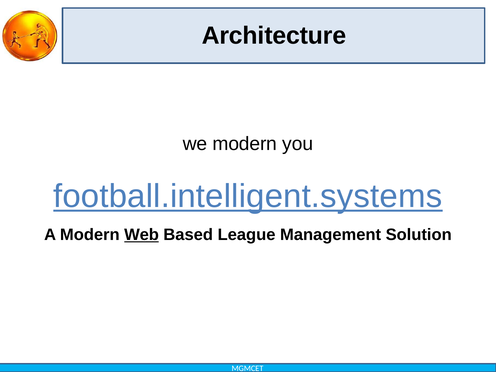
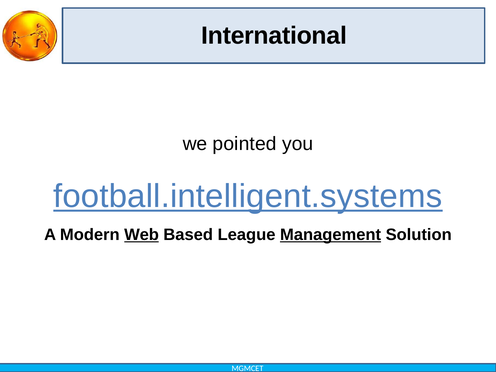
Architecture: Architecture -> International (274, 36)
we modern: modern -> pointed (245, 144)
Management underline: none -> present (331, 235)
